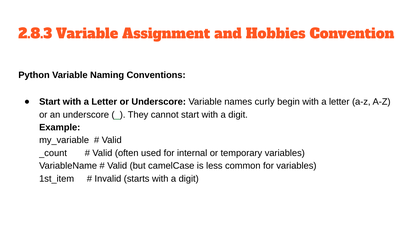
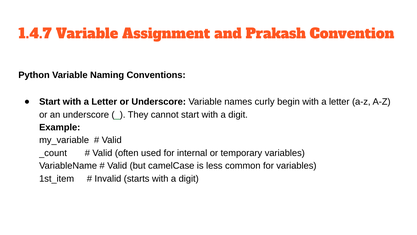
2.8.3: 2.8.3 -> 1.4.7 (35, 34)
Hobbies: Hobbies -> Prakash (276, 34)
